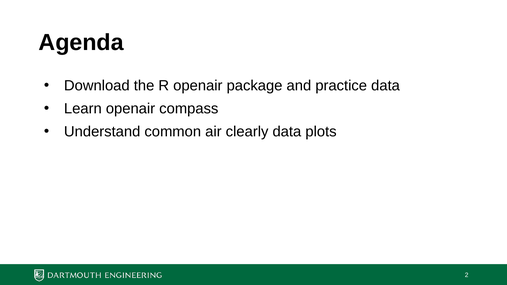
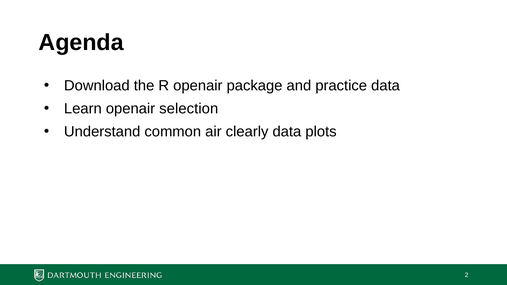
compass: compass -> selection (189, 109)
